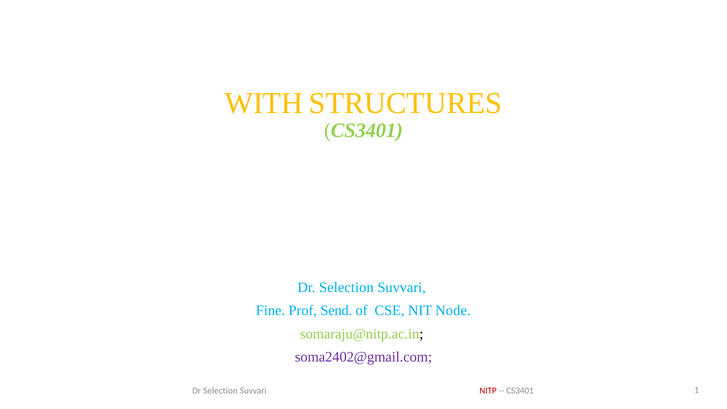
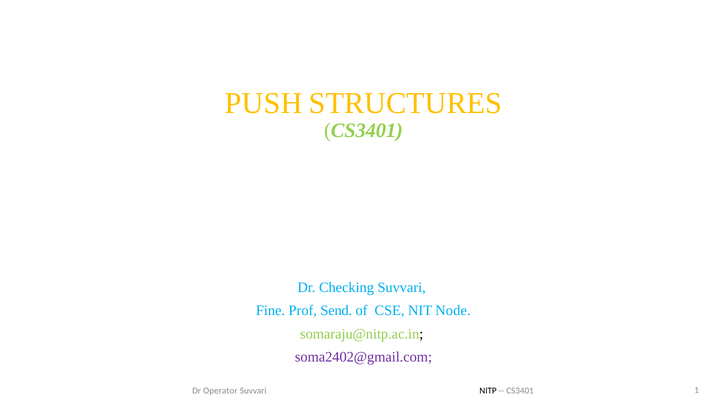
WITH: WITH -> PUSH (264, 103)
Selection: Selection -> Checking (346, 288)
Selection: Selection -> Operator (220, 391)
NITP colour: red -> black (488, 391)
